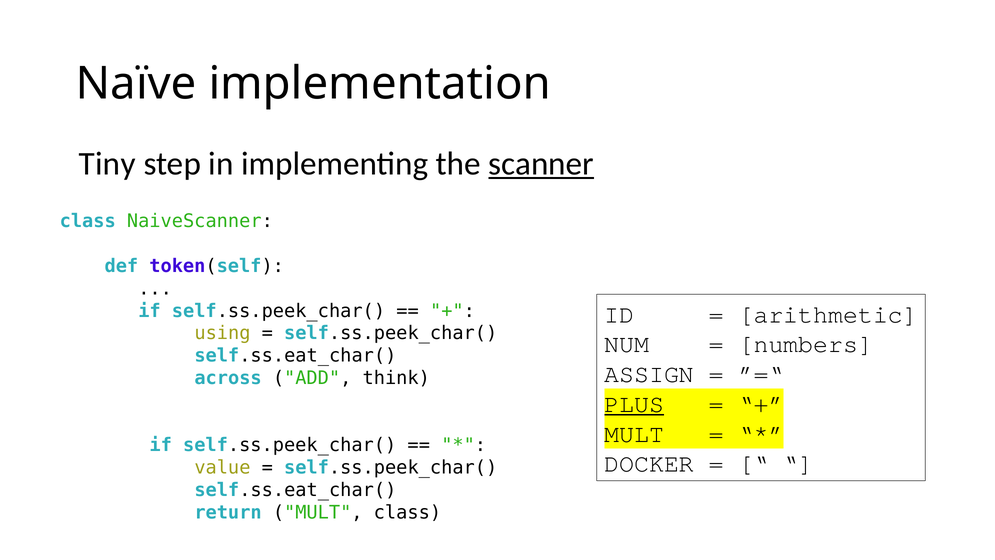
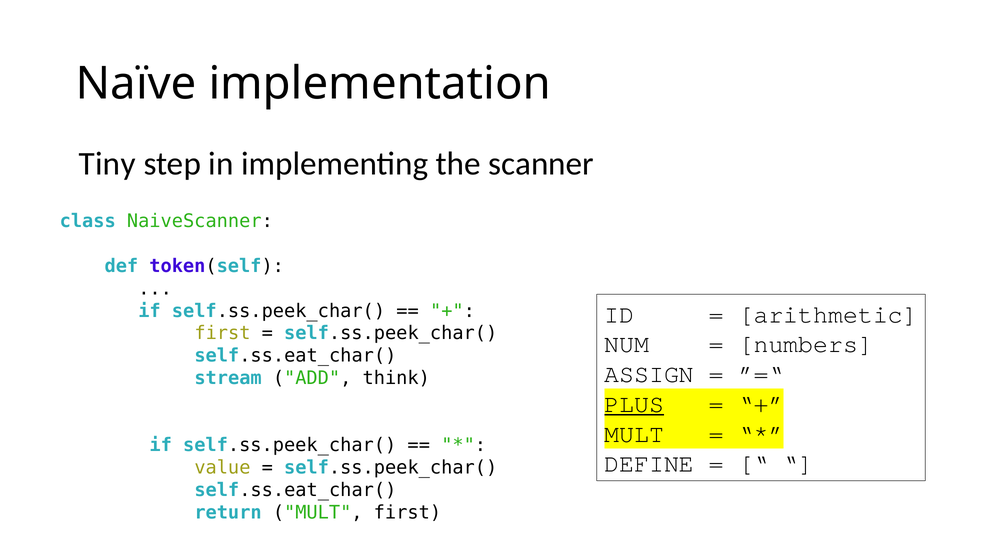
scanner underline: present -> none (541, 164)
using: using -> first (222, 333)
across: across -> stream (228, 378)
DOCKER: DOCKER -> DEFINE (649, 463)
MULT class: class -> first (407, 512)
